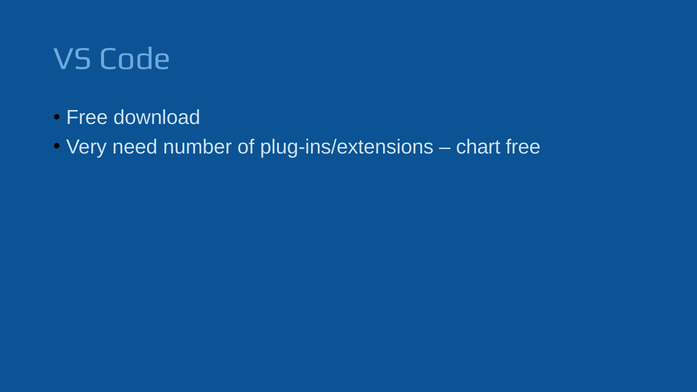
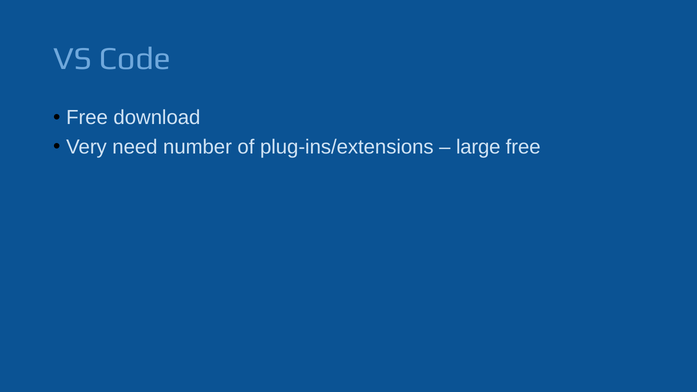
chart: chart -> large (478, 147)
